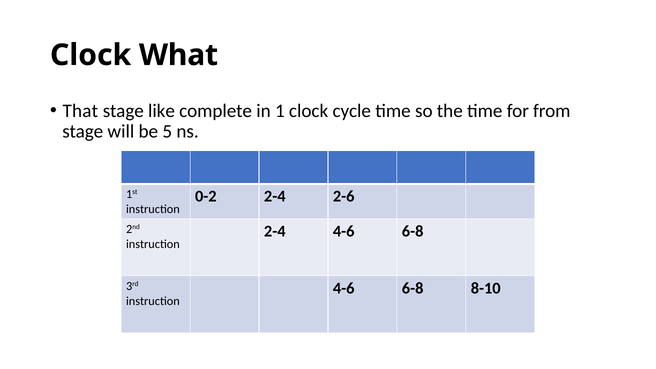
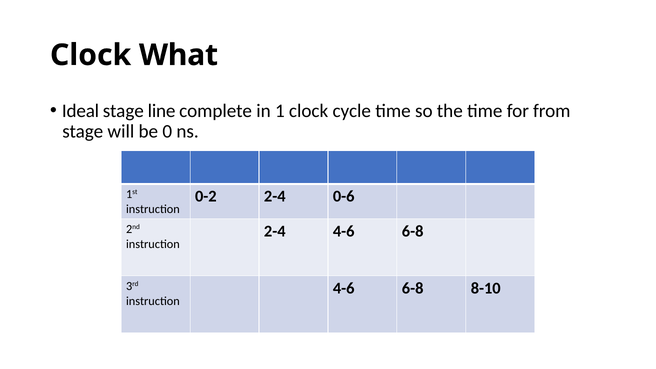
That: That -> Ideal (81, 111)
like: like -> line (162, 111)
5: 5 -> 0 (167, 132)
2-6: 2-6 -> 0-6 (344, 197)
